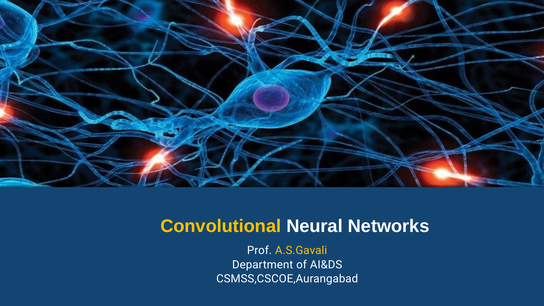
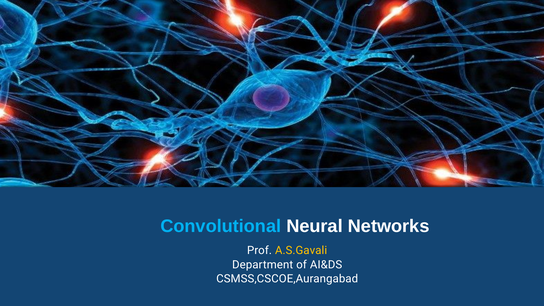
Convolutional colour: yellow -> light blue (221, 226)
